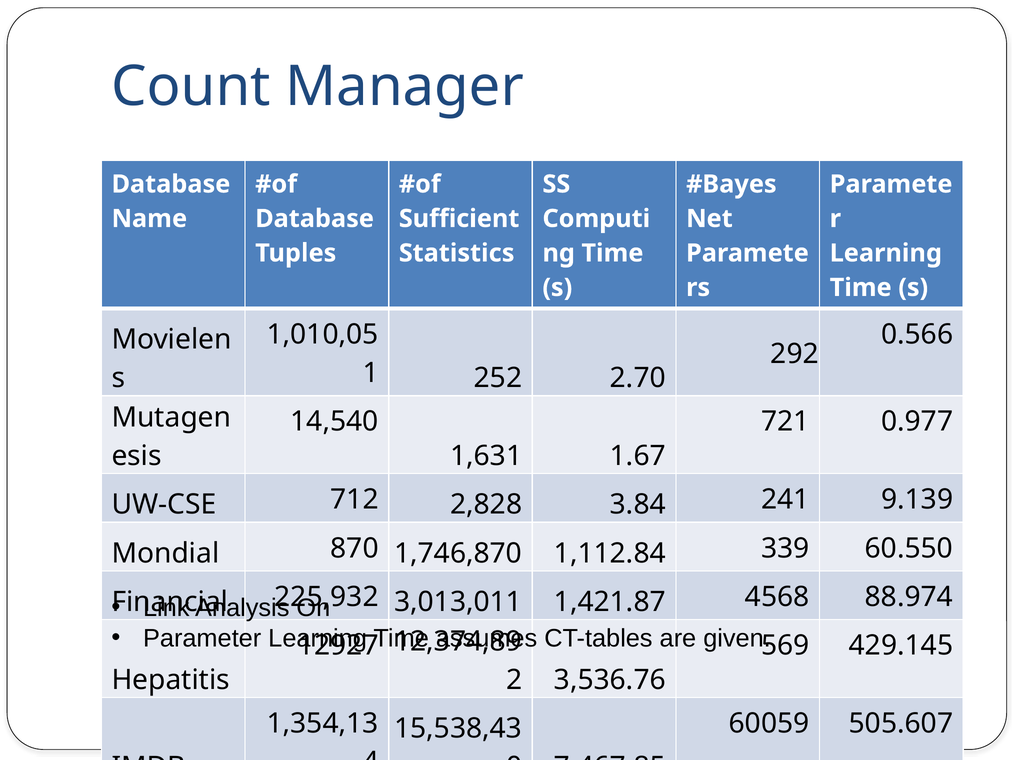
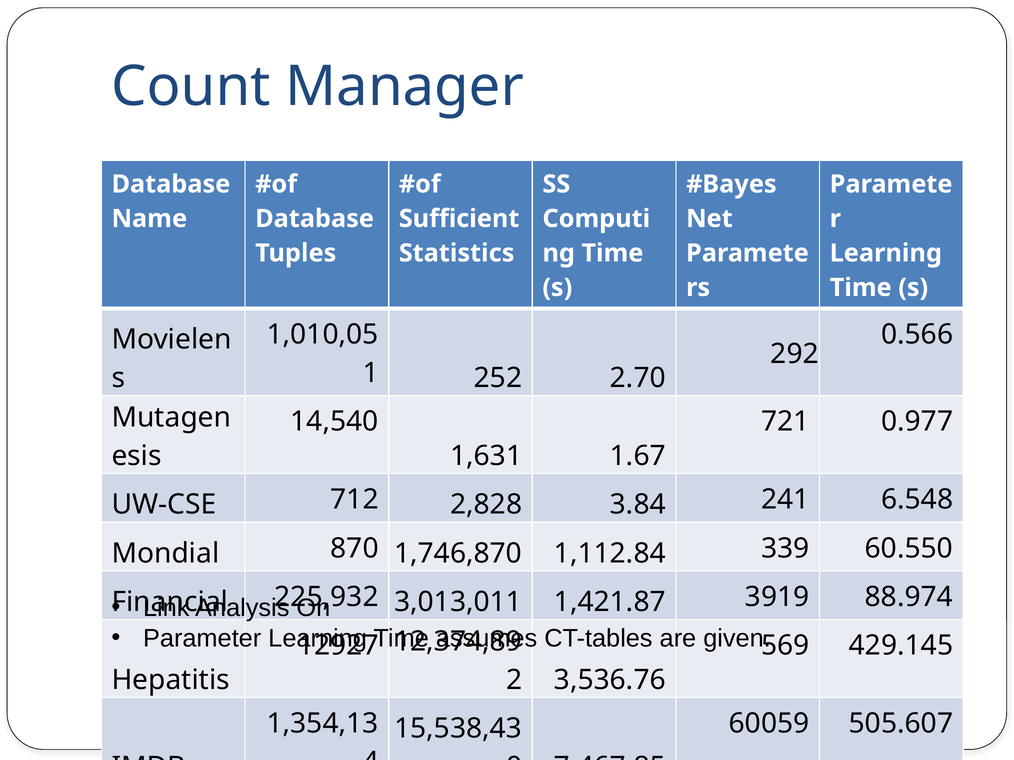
9.139: 9.139 -> 6.548 (917, 500)
4568: 4568 -> 3919 (777, 597)
